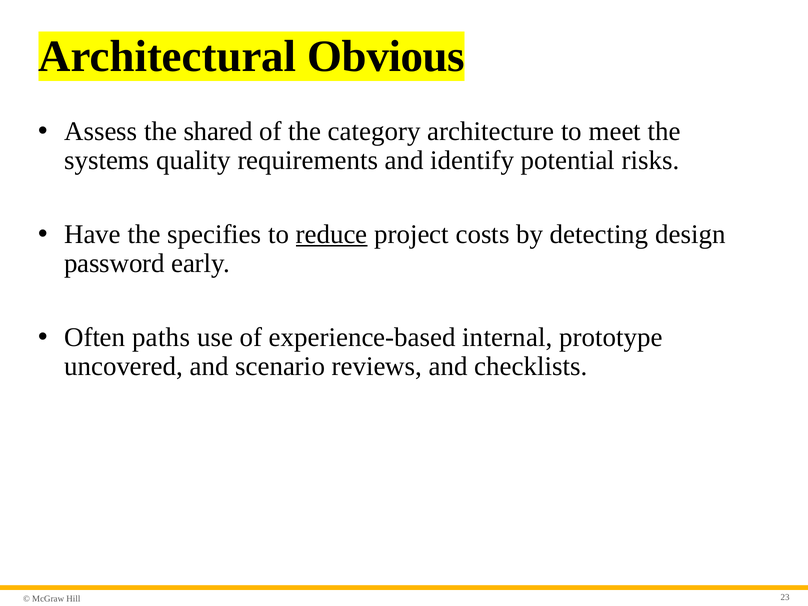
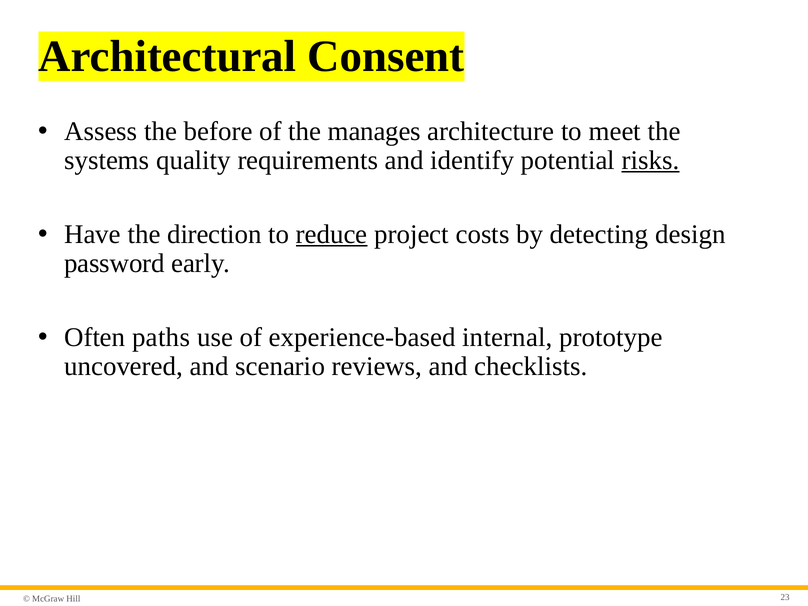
Obvious: Obvious -> Consent (386, 57)
shared: shared -> before (218, 131)
category: category -> manages (374, 131)
risks underline: none -> present (651, 160)
specifies: specifies -> direction (214, 234)
